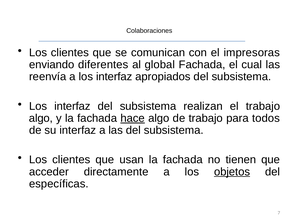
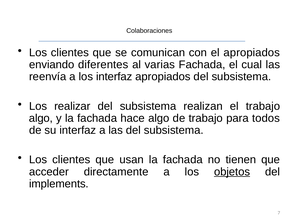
el impresoras: impresoras -> apropiados (252, 53)
global: global -> varias (160, 65)
interfaz: interfaz -> realizar (72, 106)
hace underline: present -> none (133, 118)
específicas: específicas -> implements (59, 184)
